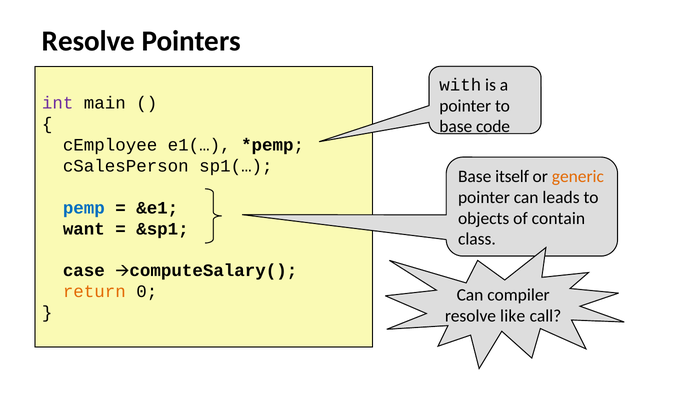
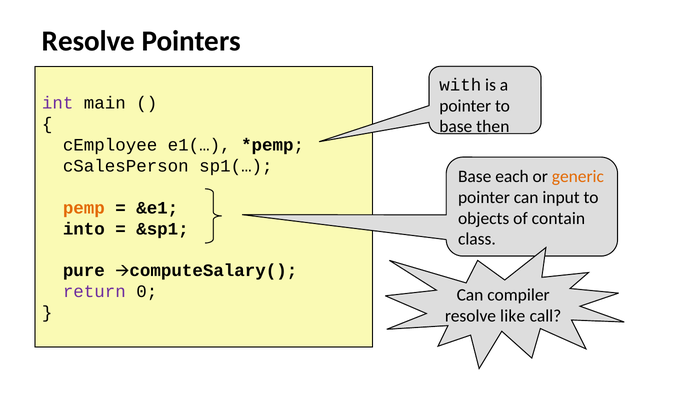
code: code -> then (493, 127)
itself: itself -> each (512, 176)
leads: leads -> input (561, 197)
pemp colour: blue -> orange (84, 208)
want: want -> into (84, 229)
case: case -> pure (84, 271)
return colour: orange -> purple (94, 292)
